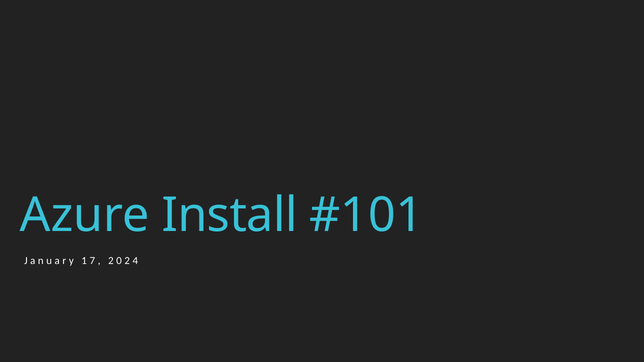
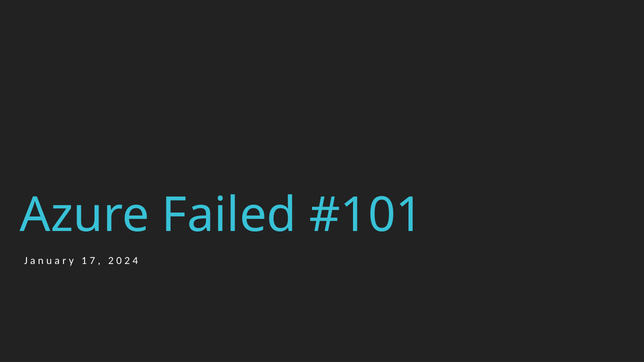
Install: Install -> Failed (229, 216)
